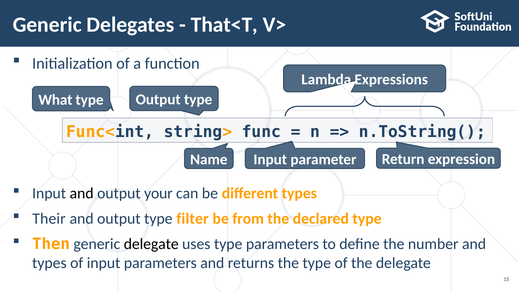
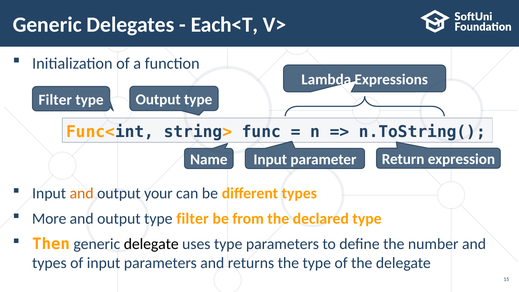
That<T: That<T -> Each<T (224, 25)
What: What -> Filter (55, 100)
and colour: black -> orange (82, 193)
Their: Their -> More (49, 219)
